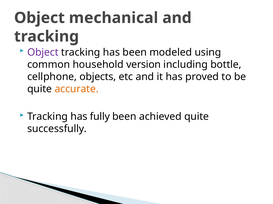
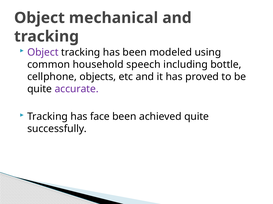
version: version -> speech (143, 65)
accurate colour: orange -> purple (77, 89)
fully: fully -> face (100, 117)
